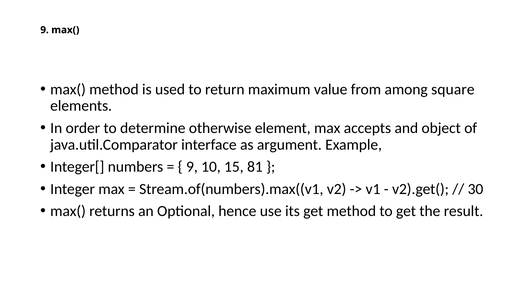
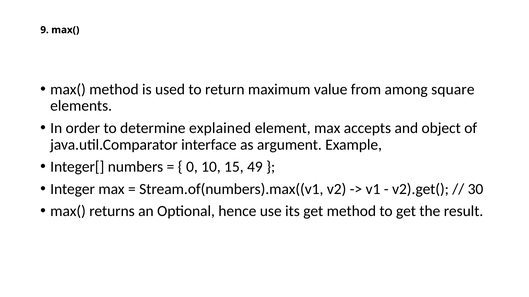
otherwise: otherwise -> explained (220, 128)
9: 9 -> 0 (192, 167)
81: 81 -> 49 (255, 167)
